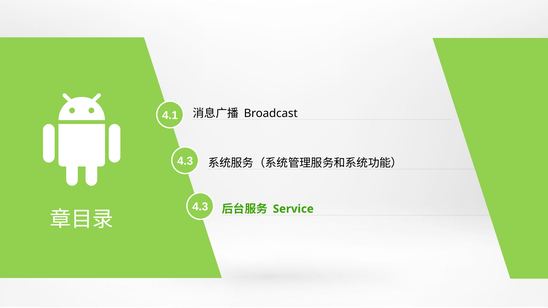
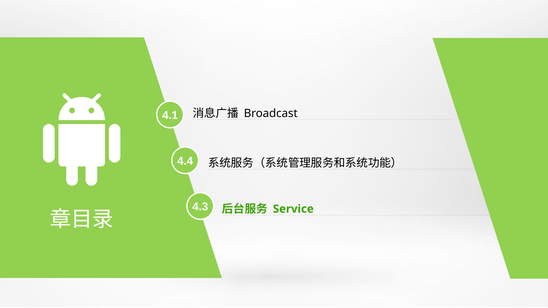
4.3: 4.3 -> 4.4 (185, 161)
